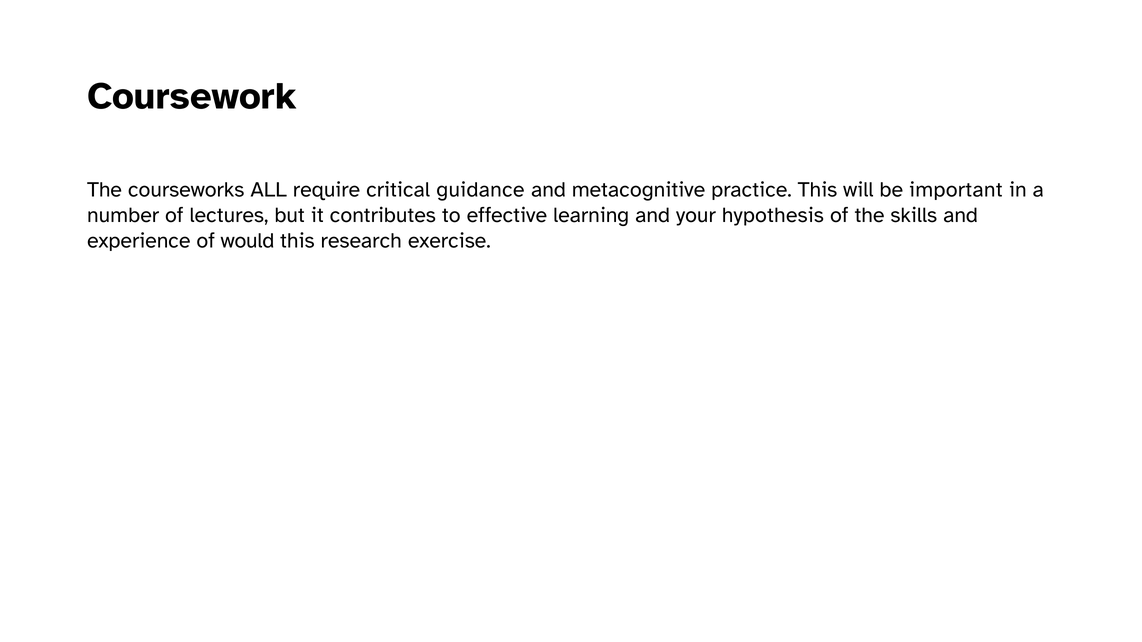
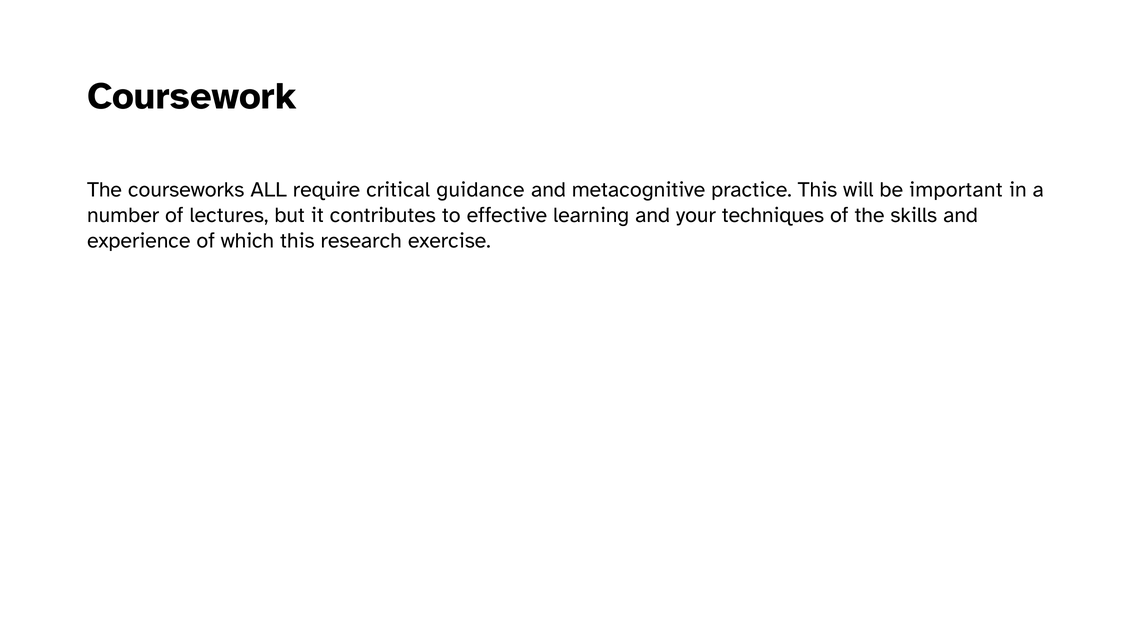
hypothesis: hypothesis -> techniques (773, 215)
would: would -> which (248, 241)
